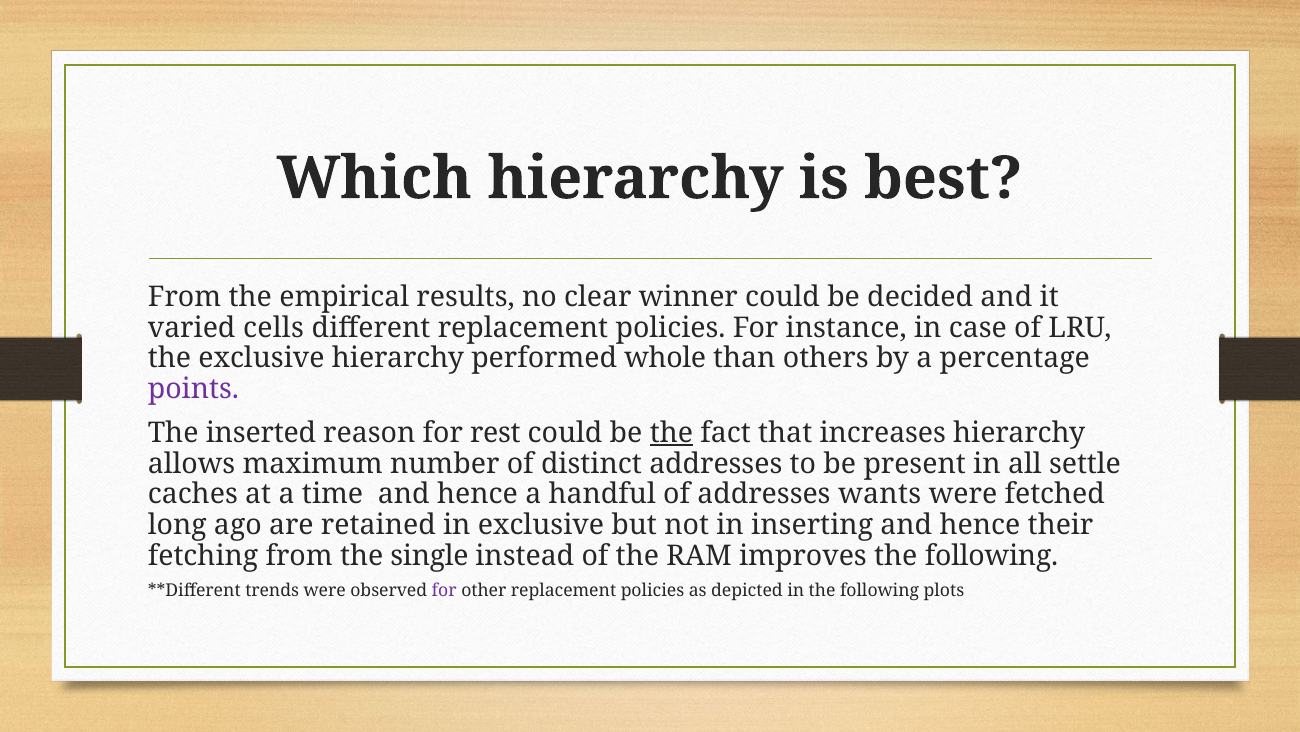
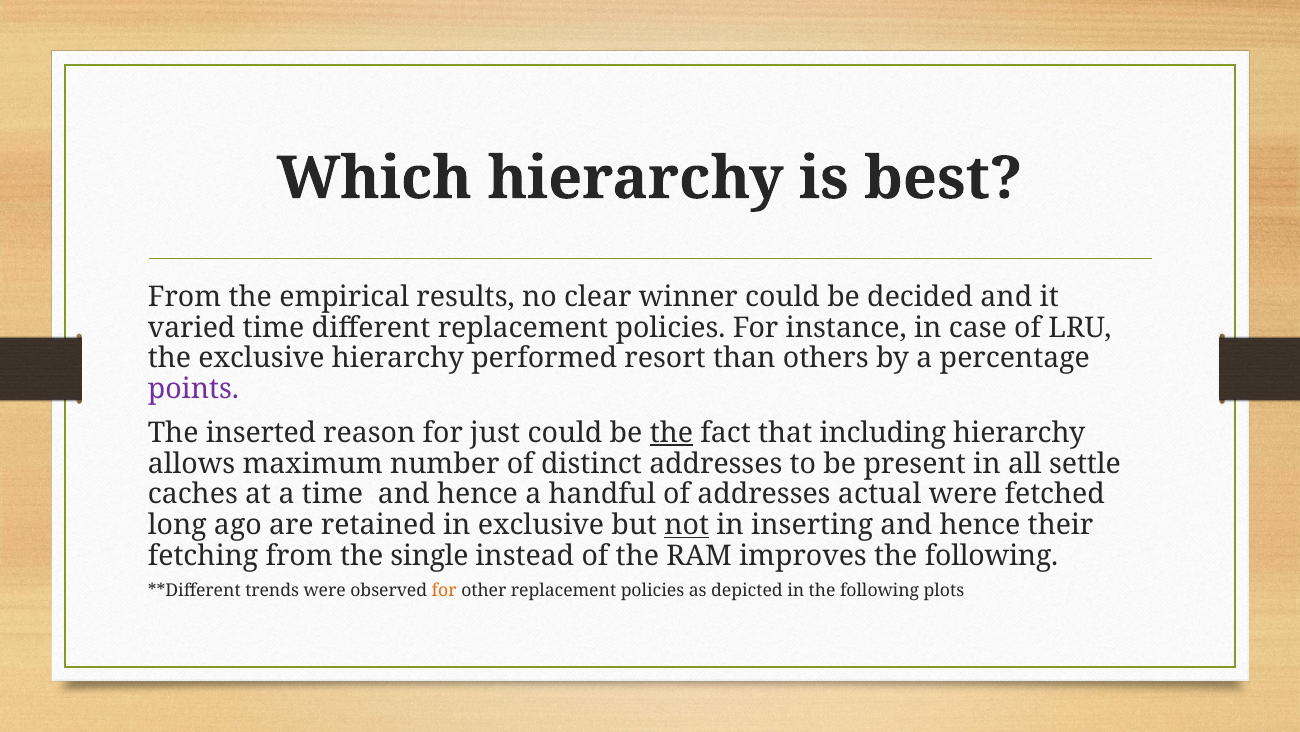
varied cells: cells -> time (274, 327)
whole: whole -> resort (665, 358)
rest: rest -> just (495, 433)
increases: increases -> including (883, 433)
wants: wants -> actual (880, 494)
not underline: none -> present (687, 525)
for colour: purple -> orange (444, 590)
